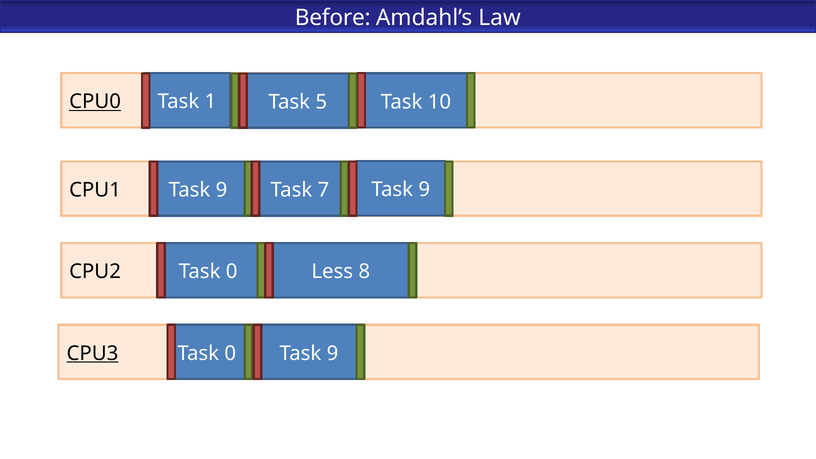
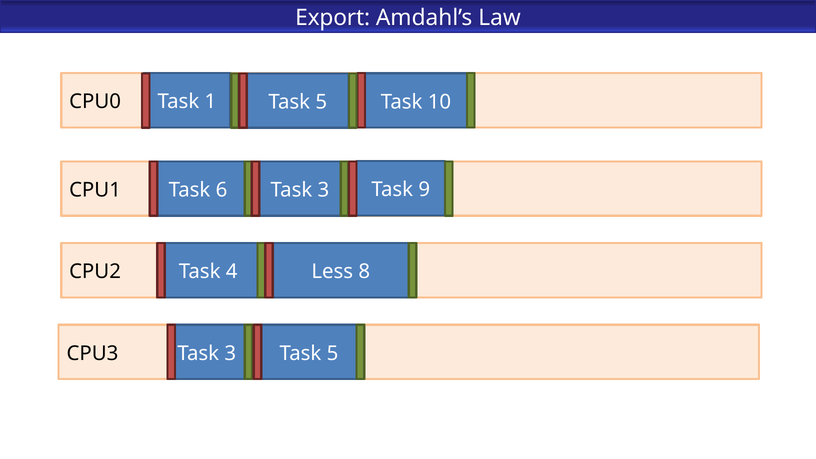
Before: Before -> Export (333, 18)
CPU0 underline: present -> none (95, 102)
9: 9 -> 6 (222, 190)
7: 7 -> 3 (323, 190)
0: 0 -> 4 (232, 272)
CPU3 underline: present -> none (92, 353)
0: 0 -> 3 (230, 353)
9: 9 -> 5 (332, 353)
